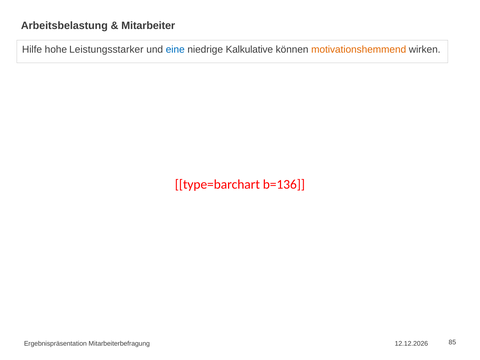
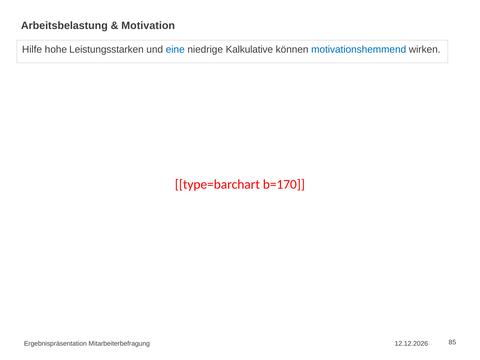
Mitarbeiter: Mitarbeiter -> Motivation (148, 26)
Leistungsstarker: Leistungsstarker -> Leistungsstarken (106, 49)
motivationshemmend colour: orange -> blue (359, 49)
b=136: b=136 -> b=170 (284, 184)
